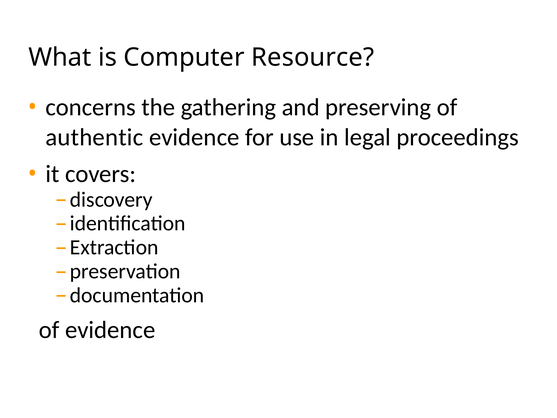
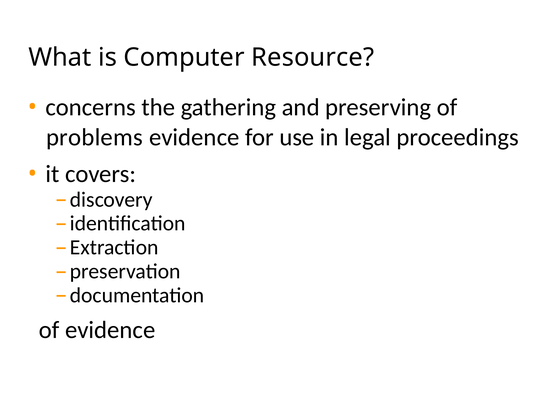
authentic: authentic -> problems (94, 137)
